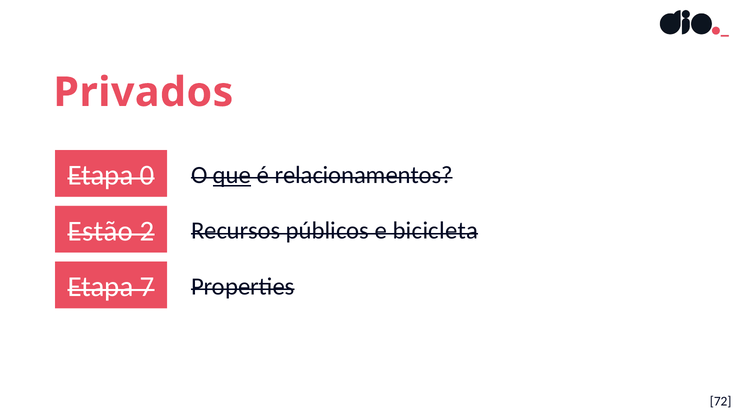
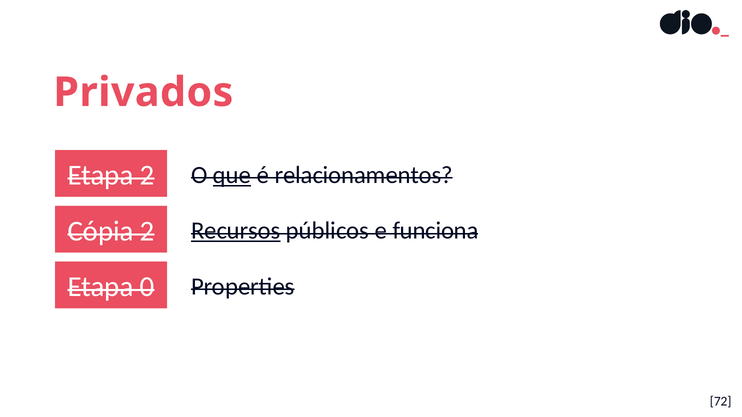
Etapa 0: 0 -> 2 (147, 176)
Estão: Estão -> Cópia (101, 231)
Recursos underline: none -> present (236, 231)
bicicleta: bicicleta -> funciona (436, 231)
7: 7 -> 0 (147, 287)
